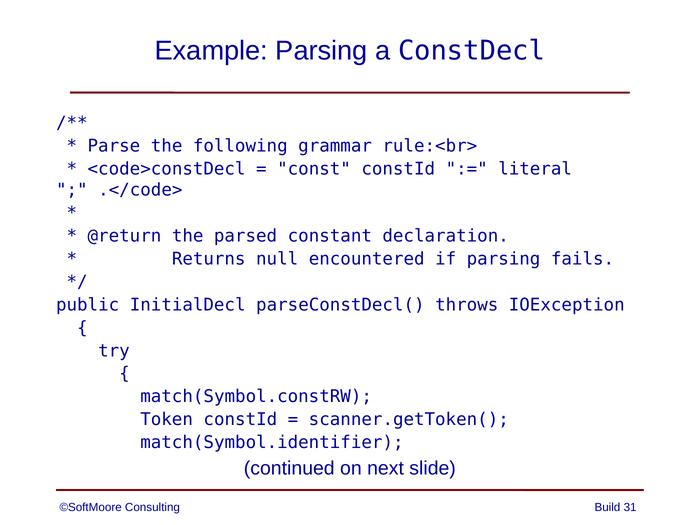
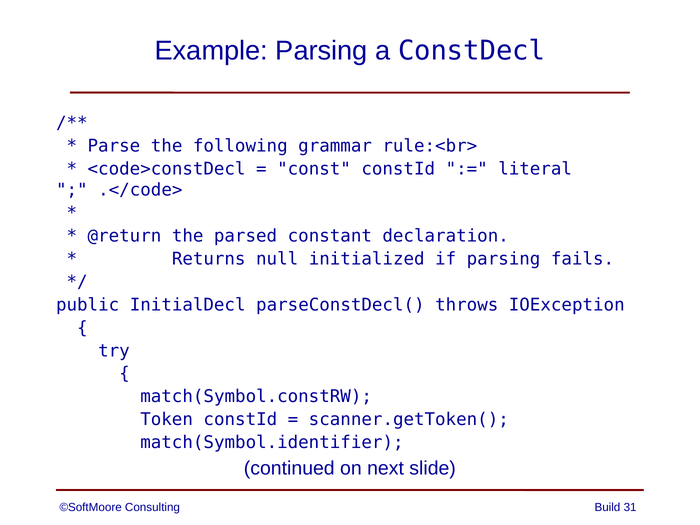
encountered: encountered -> initialized (367, 259)
